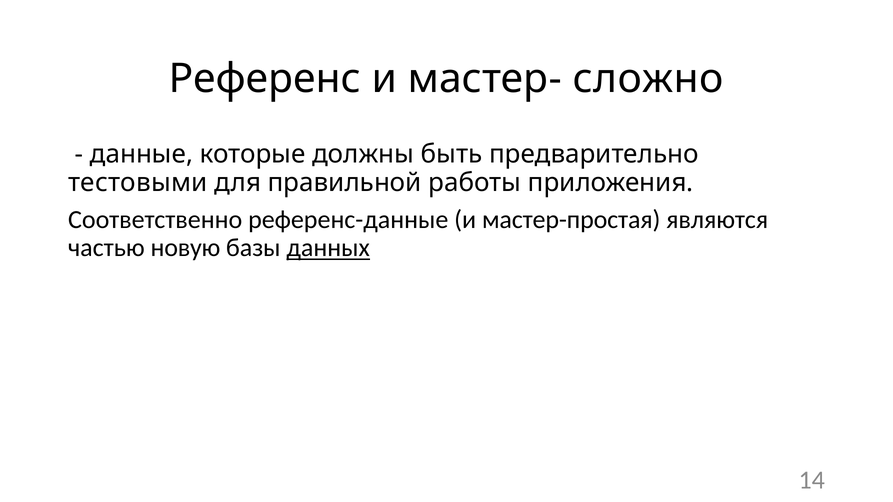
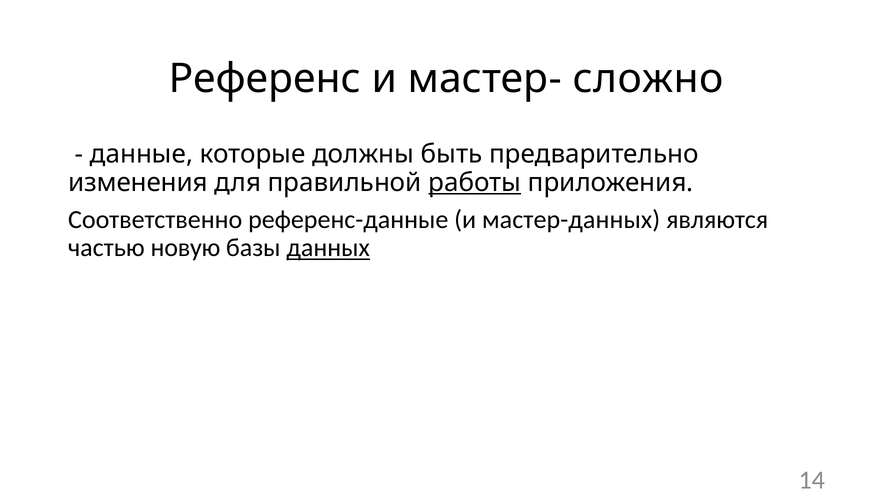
тестовыми: тестовыми -> изменения (138, 183)
работы underline: none -> present (475, 183)
мастер-простая: мастер-простая -> мастер-данных (571, 220)
